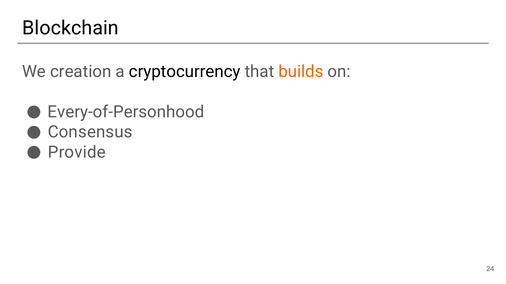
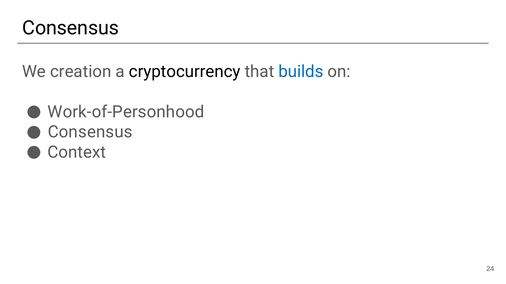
Blockchain: Blockchain -> Consensus (71, 28)
builds colour: orange -> blue (301, 72)
Every-of-Personhood: Every-of-Personhood -> Work-of-Personhood (126, 112)
Provide: Provide -> Context (77, 153)
